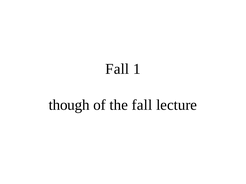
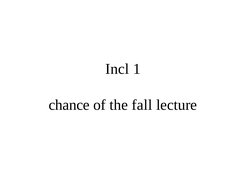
Fall: Fall -> Incl (117, 69)
though: though -> chance (69, 105)
